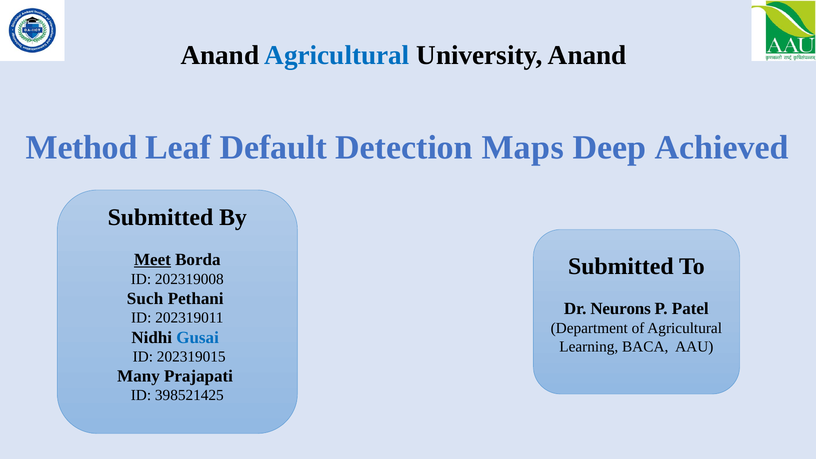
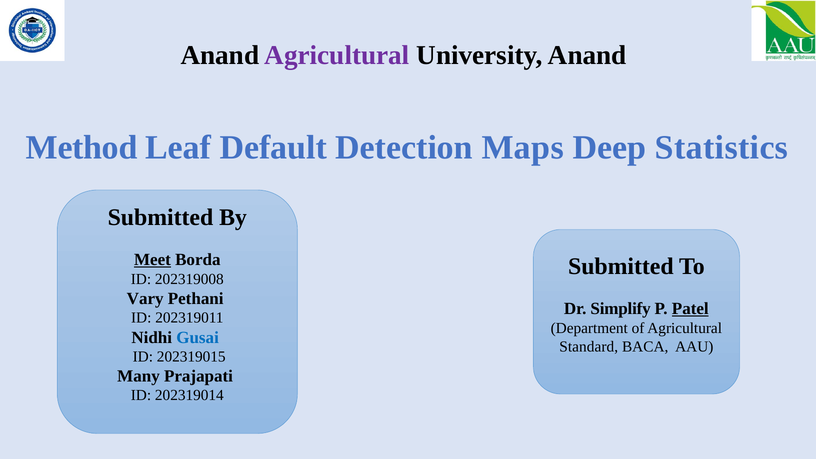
Agricultural colour: blue -> purple (337, 55)
Achieved: Achieved -> Statistics (722, 148)
Such: Such -> Vary (145, 299)
Neurons: Neurons -> Simplify (621, 309)
Patel underline: none -> present (690, 309)
Learning: Learning -> Standard (589, 346)
398521425: 398521425 -> 202319014 (189, 395)
